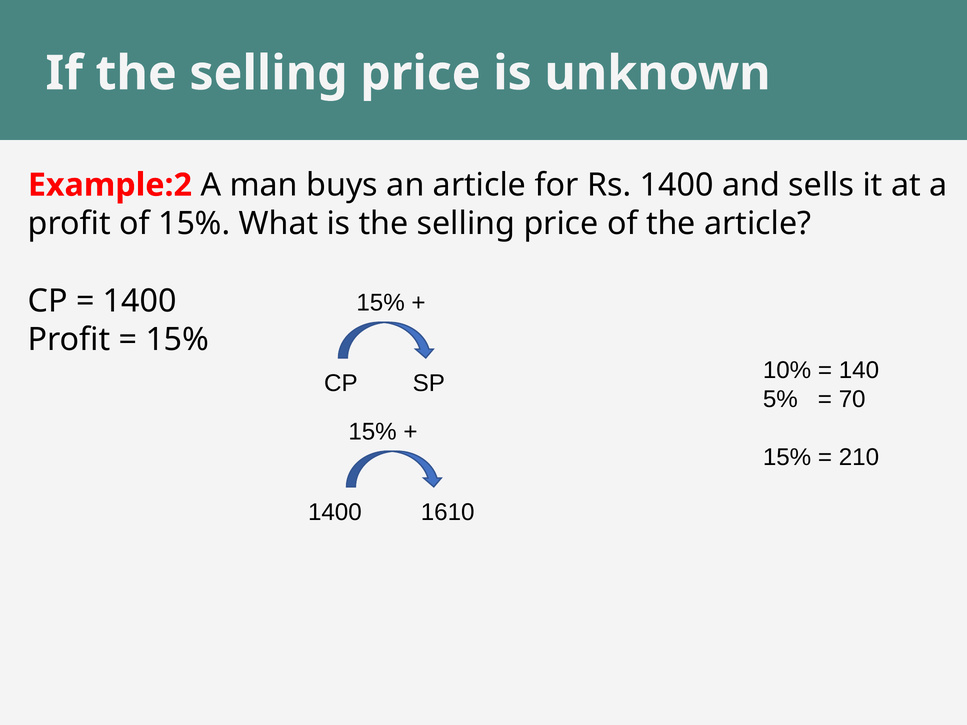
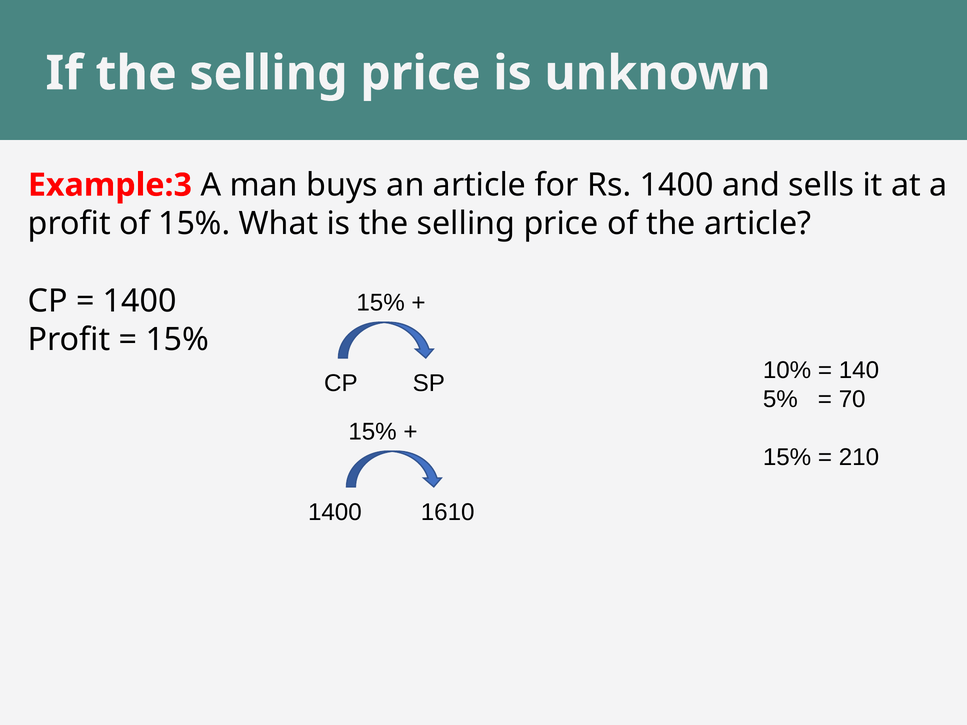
Example:2: Example:2 -> Example:3 (110, 185)
